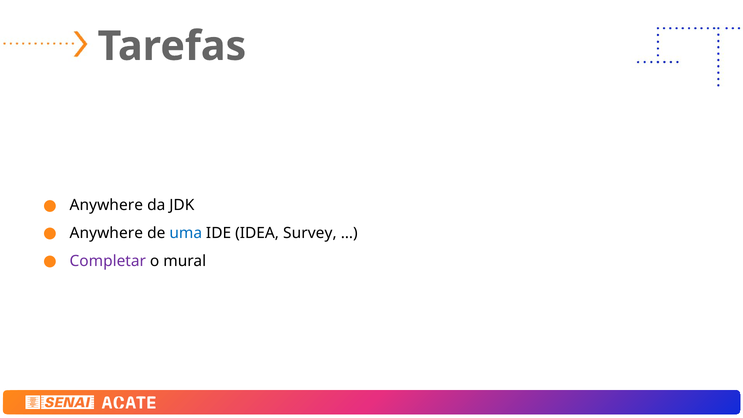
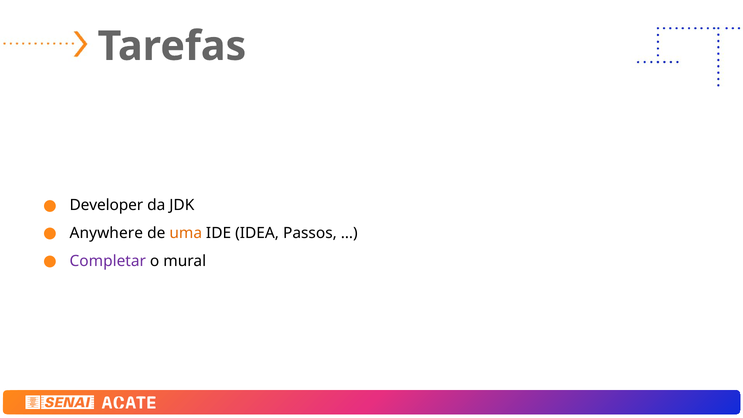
Anywhere: Anywhere -> Developer (106, 205)
uma colour: blue -> orange (186, 233)
Survey: Survey -> Passos (310, 233)
